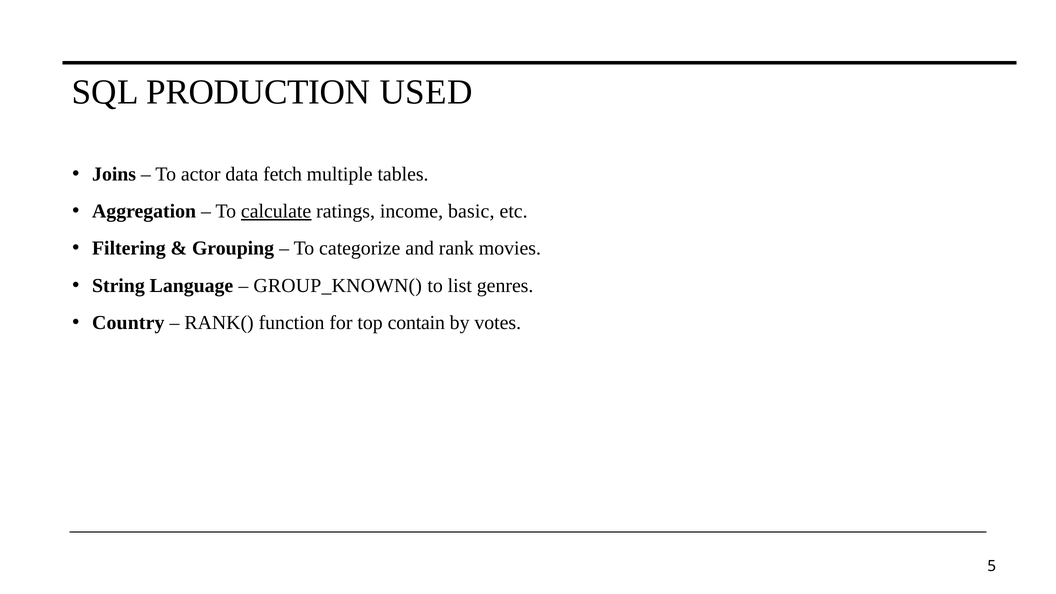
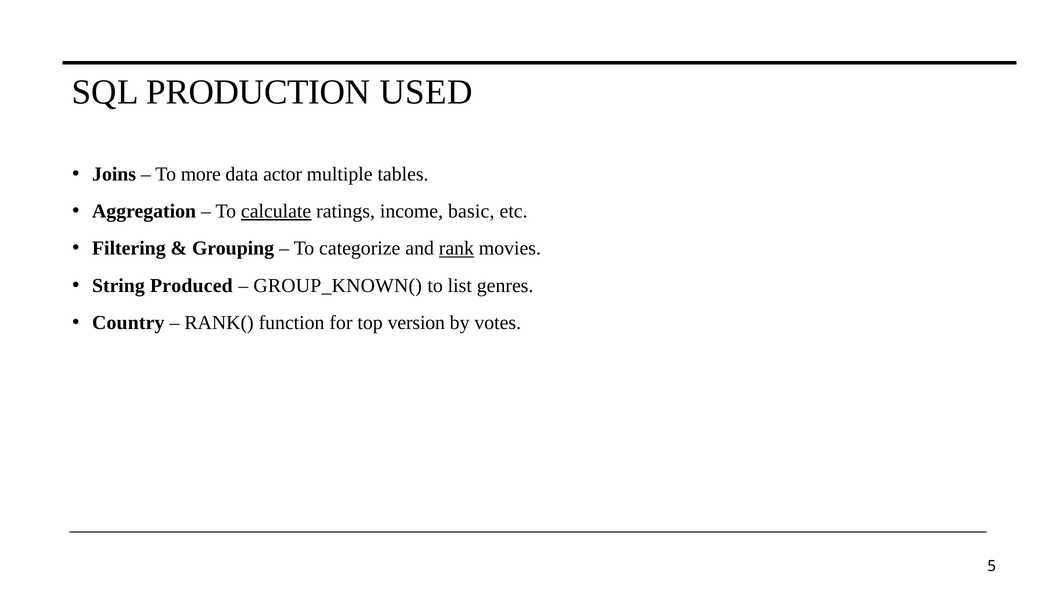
actor: actor -> more (201, 174)
fetch: fetch -> actor (283, 174)
rank underline: none -> present (456, 248)
Language: Language -> Produced (191, 286)
contain: contain -> version (416, 323)
